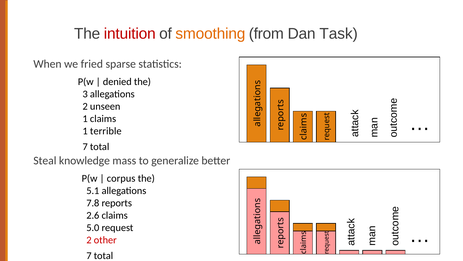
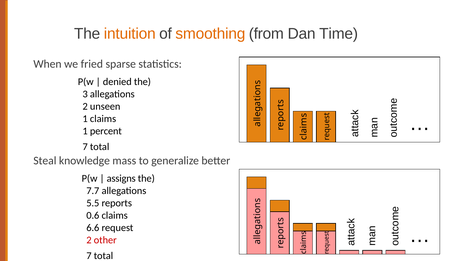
intuition colour: red -> orange (130, 34)
Task: Task -> Time (339, 34)
terrible: terrible -> percent (106, 131)
corpus: corpus -> assigns (121, 178)
5.1: 5.1 -> 7.7 (93, 190)
7.8: 7.8 -> 5.5 (93, 203)
2.6: 2.6 -> 0.6 (93, 215)
5.0: 5.0 -> 6.6 (93, 227)
